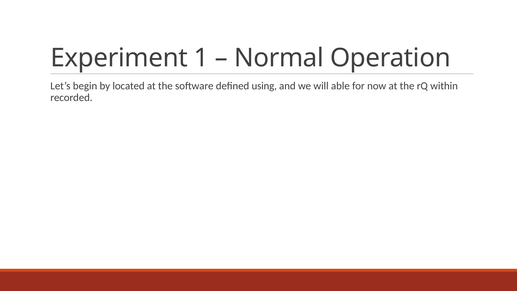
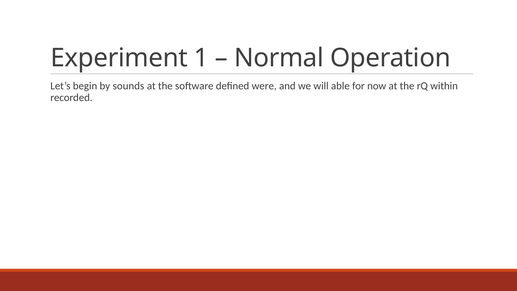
located: located -> sounds (128, 86)
using: using -> were (264, 86)
